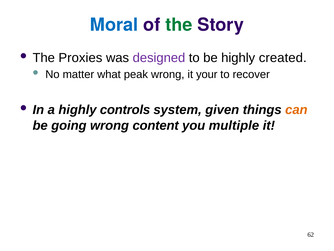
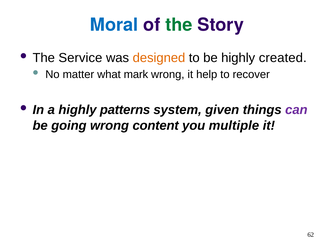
Proxies: Proxies -> Service (80, 58)
designed colour: purple -> orange (159, 58)
peak: peak -> mark (136, 74)
your: your -> help (207, 74)
controls: controls -> patterns (125, 110)
can colour: orange -> purple (296, 110)
